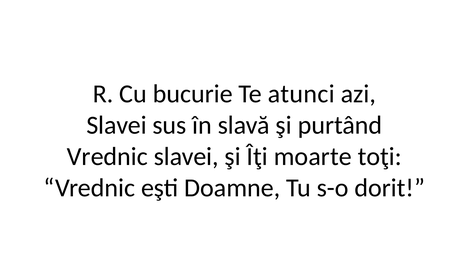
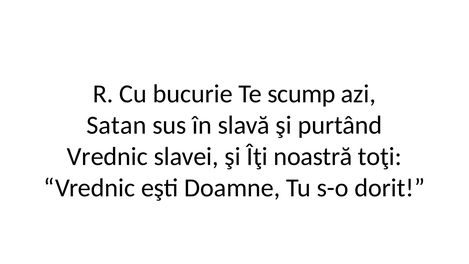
atunci: atunci -> scump (302, 94)
Slavei: Slavei -> Satan (116, 125)
moarte: moarte -> noastră (313, 156)
